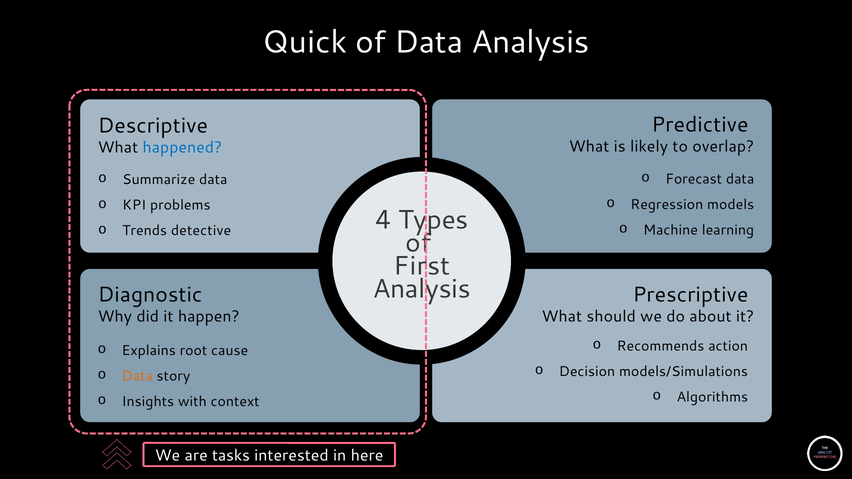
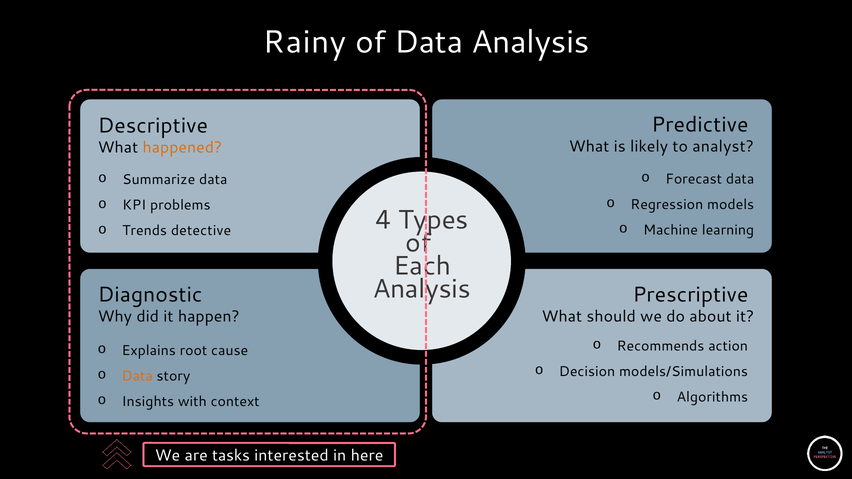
Quick: Quick -> Rainy (305, 42)
overlap: overlap -> analyst (723, 147)
happened colour: blue -> orange (182, 148)
First: First -> Each (422, 266)
